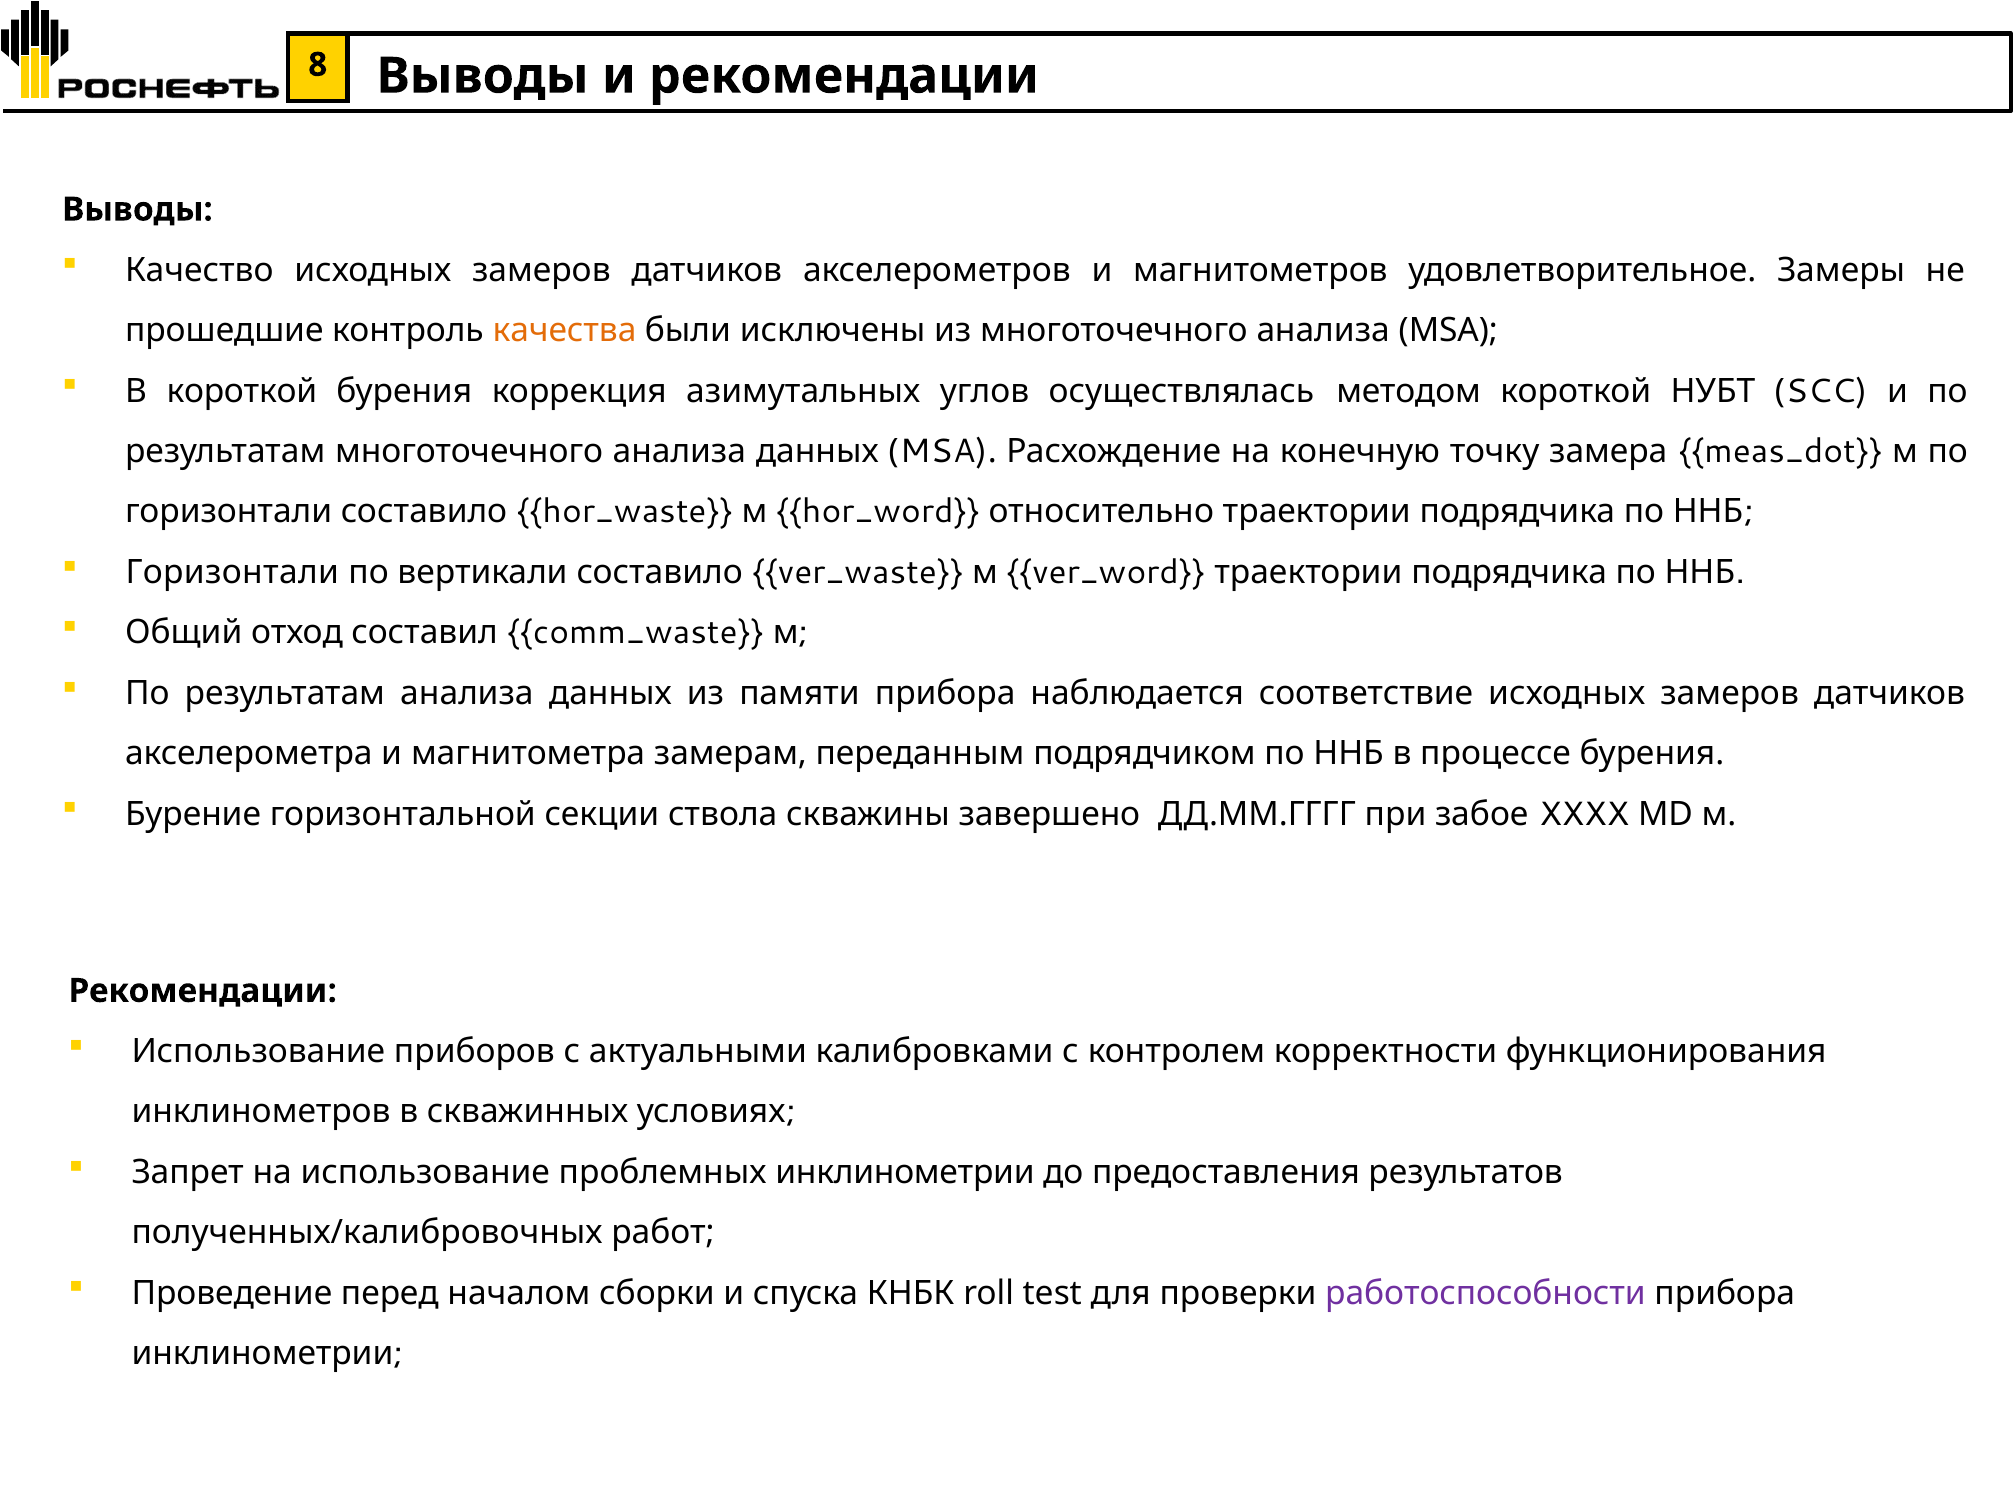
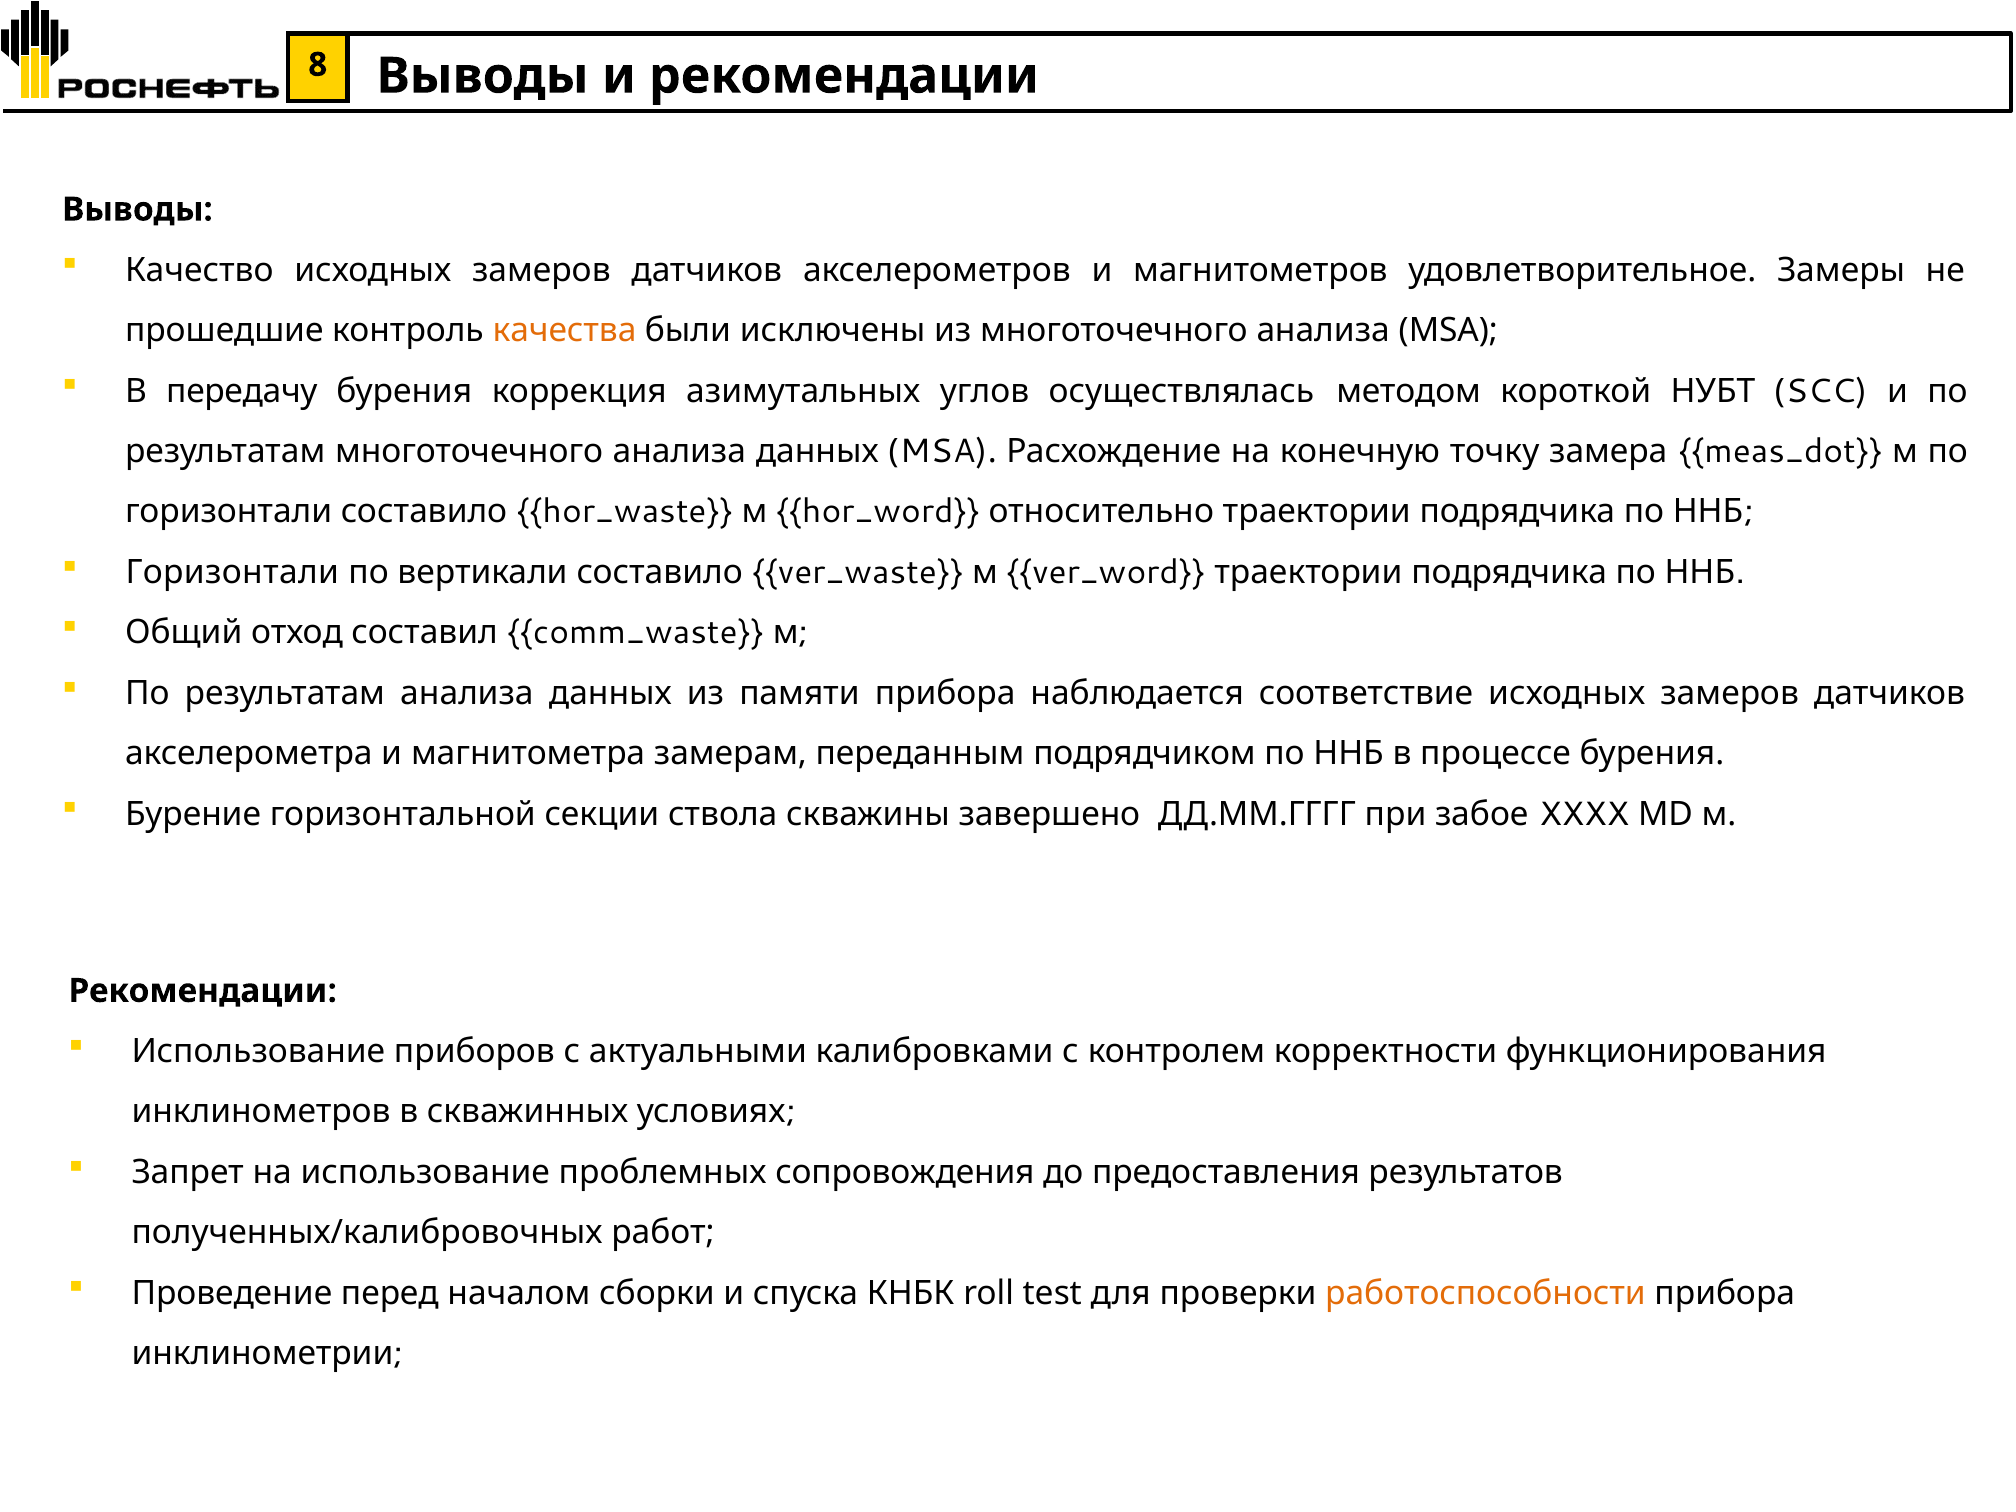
В короткой: короткой -> передачу (242, 391)
проблемных инклинометрии: инклинометрии -> сопровождения (905, 1172)
работоспособности colour: purple -> orange (1486, 1293)
